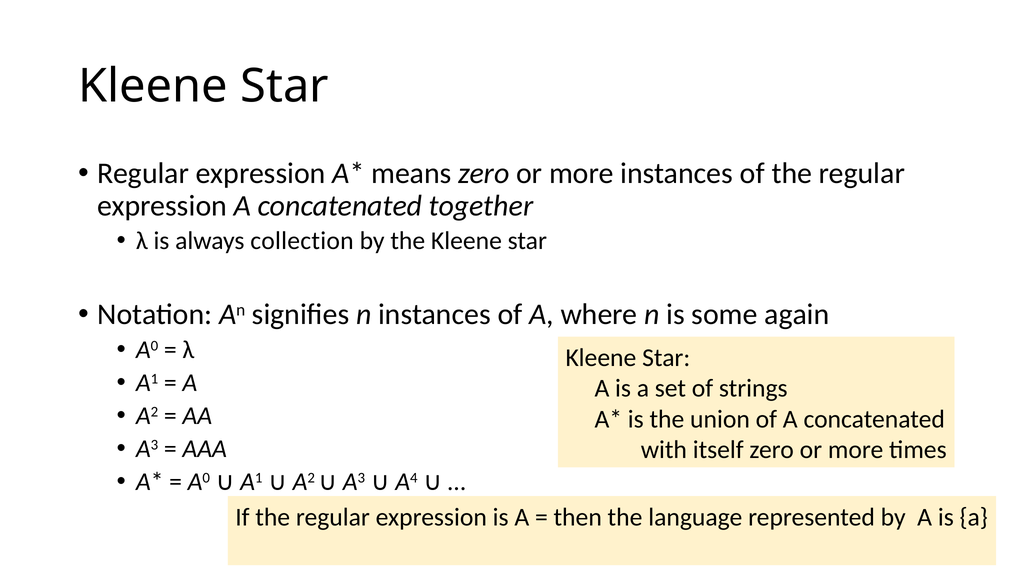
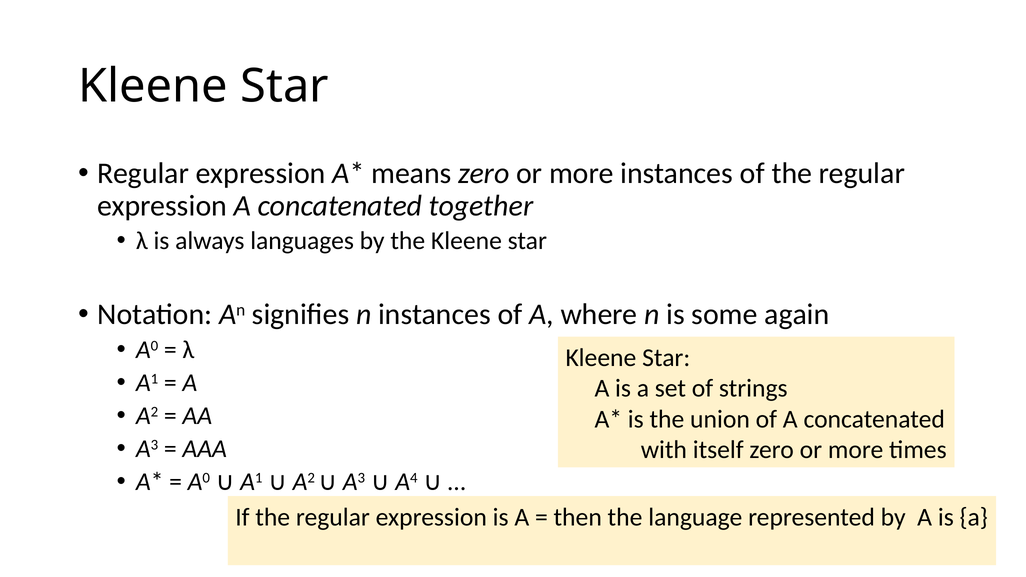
collection: collection -> languages (302, 241)
